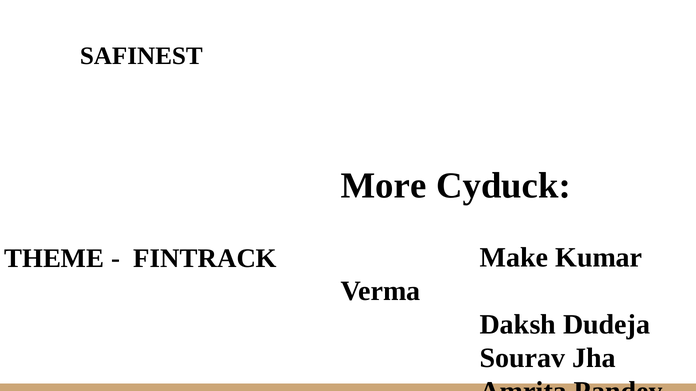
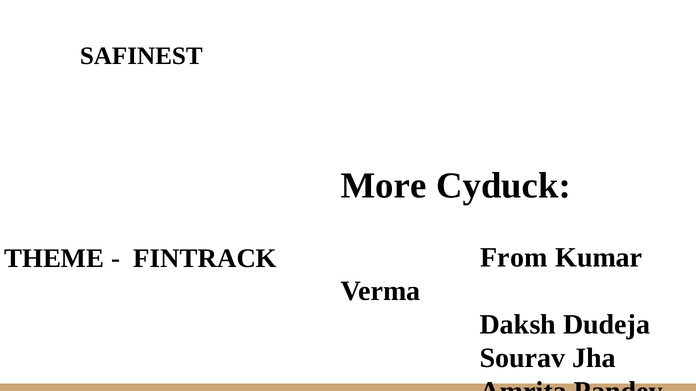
Make: Make -> From (514, 258)
